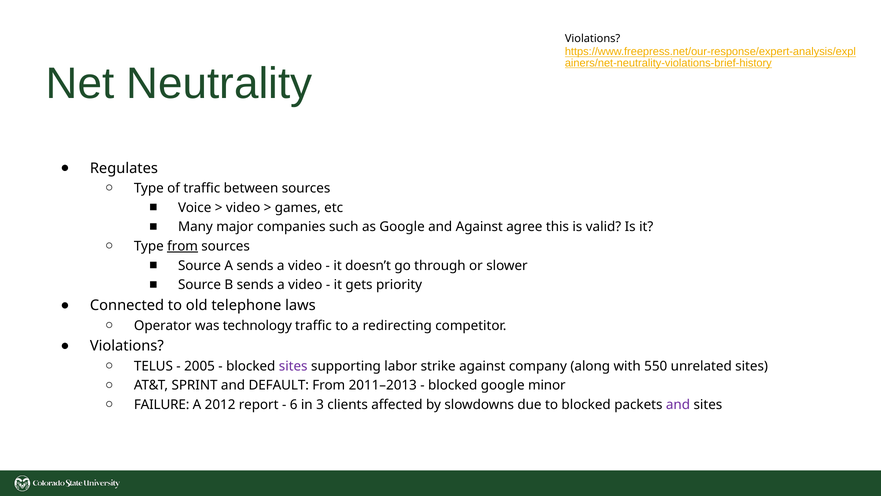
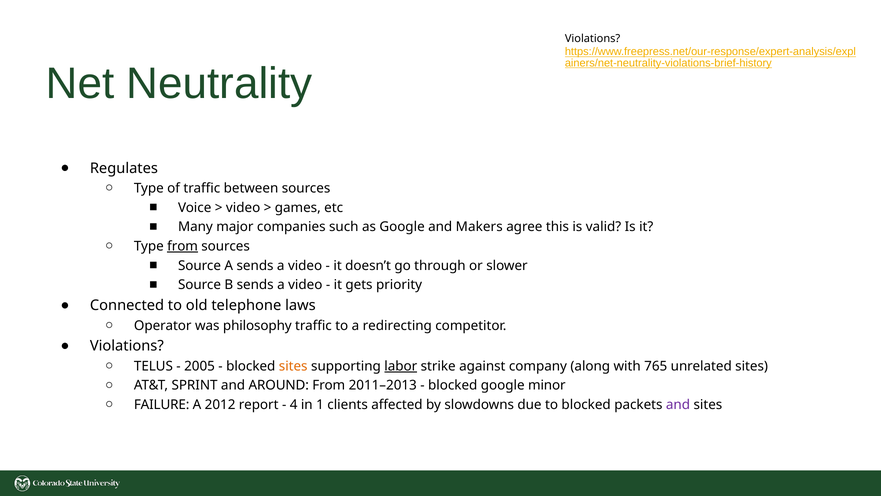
and Against: Against -> Makers (479, 227)
technology: technology -> philosophy (257, 325)
sites colour: purple -> orange (293, 366)
labor underline: none -> present (401, 366)
550: 550 -> 765 (656, 366)
DEFAULT: DEFAULT -> AROUND (279, 385)
6: 6 -> 4 (294, 404)
3: 3 -> 1 (320, 404)
